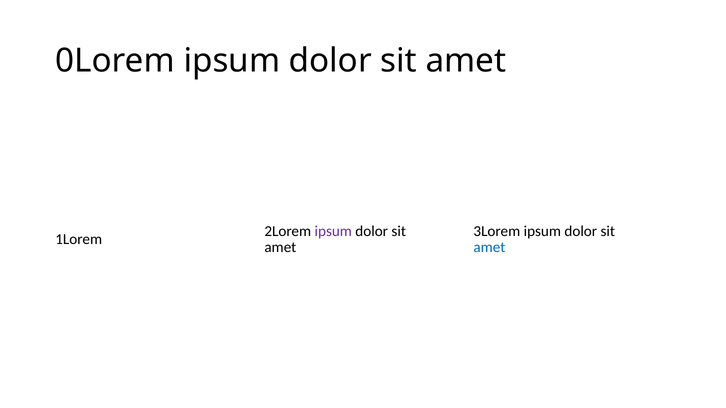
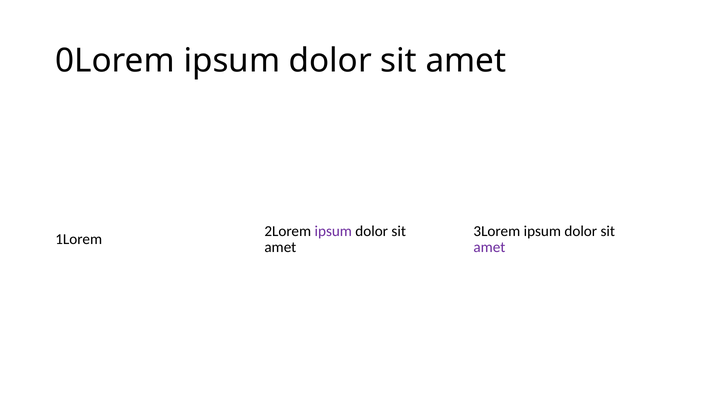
amet colour: blue -> purple (489, 248)
